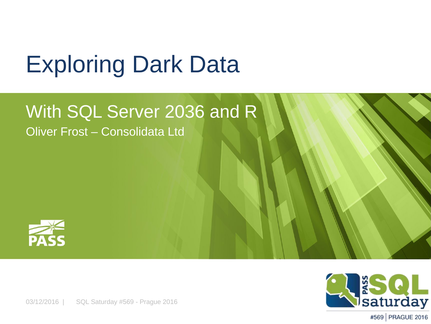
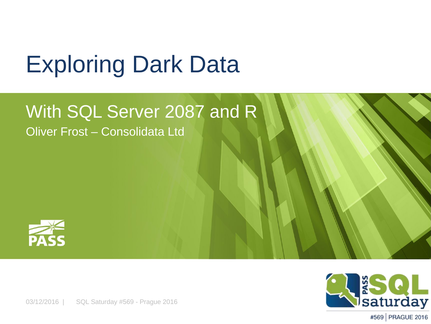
2036: 2036 -> 2087 (185, 112)
